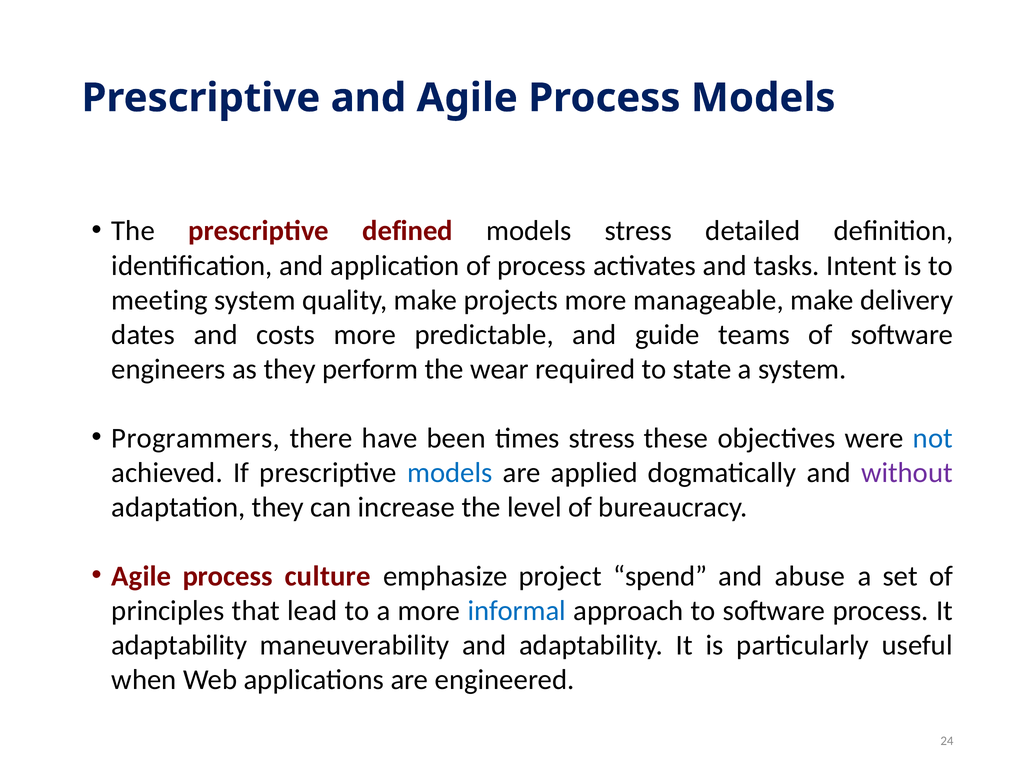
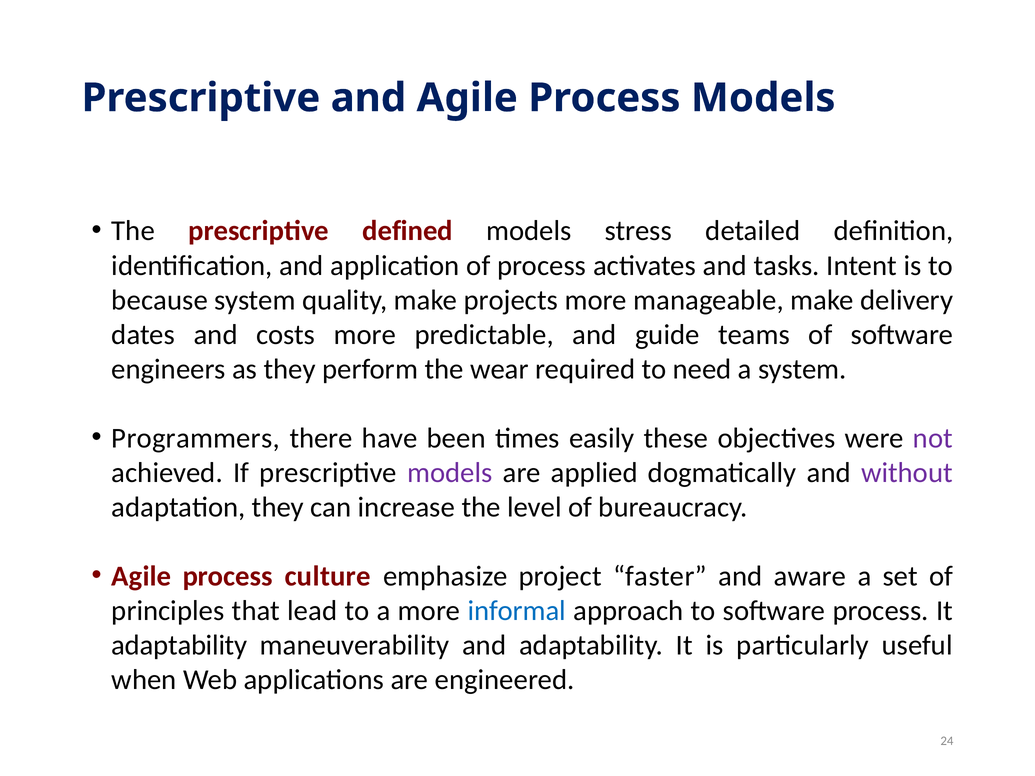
meeting: meeting -> because (160, 300)
state: state -> need (702, 369)
times stress: stress -> easily (602, 438)
not colour: blue -> purple (933, 438)
models colour: blue -> purple (450, 473)
spend: spend -> faster (660, 576)
abuse: abuse -> aware (810, 576)
